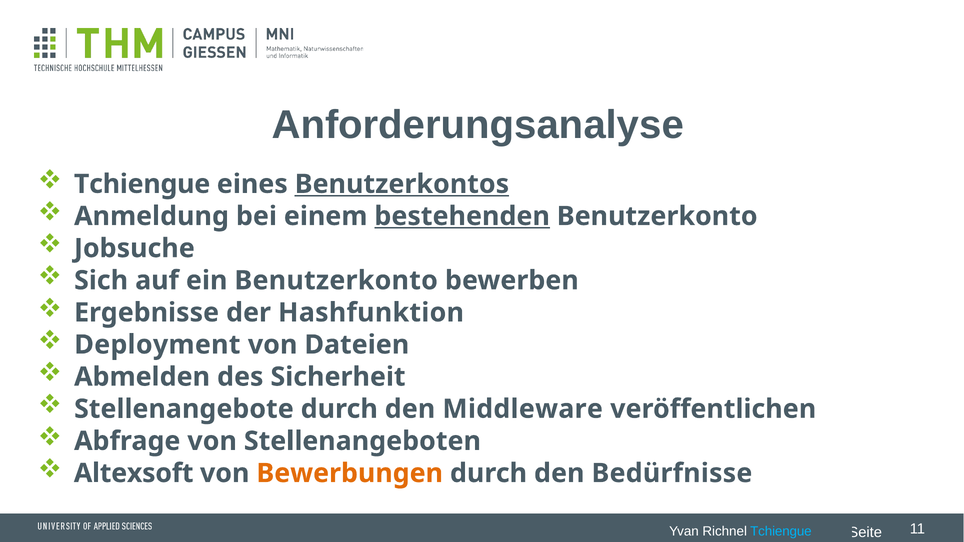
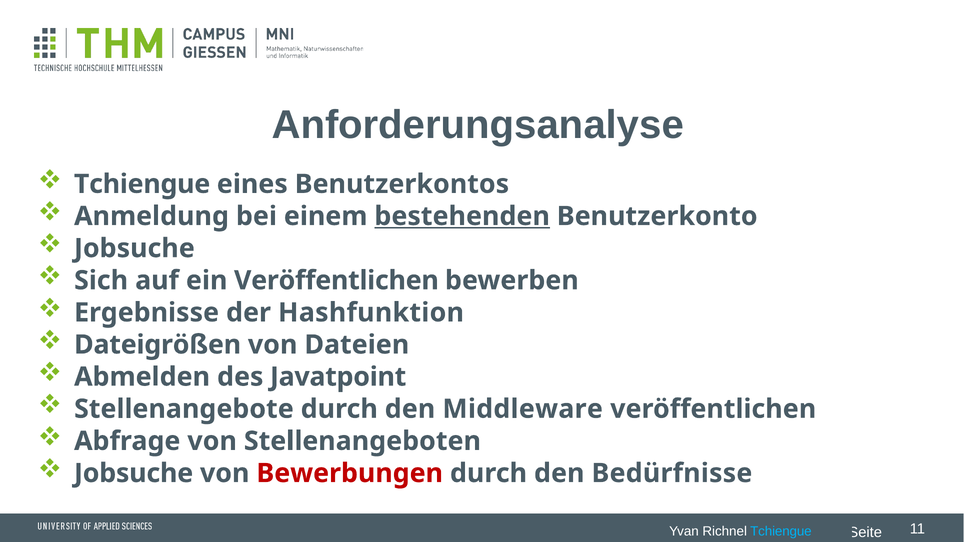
Benutzerkontos underline: present -> none (402, 184)
ein Benutzerkonto: Benutzerkonto -> Veröffentlichen (336, 281)
Deployment: Deployment -> Dateigrößen (158, 345)
Sicherheit: Sicherheit -> Javatpoint (338, 377)
Altexsoft: Altexsoft -> Jobsuche (134, 473)
Bewerbungen colour: orange -> red (350, 473)
